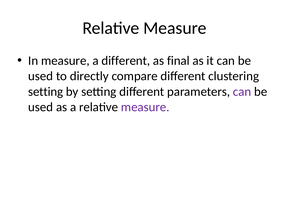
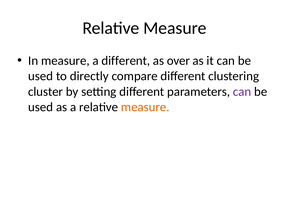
final: final -> over (178, 61)
setting: setting -> cluster (46, 91)
measure colour: purple -> orange (145, 107)
